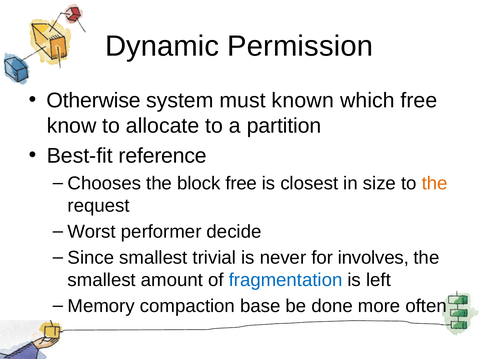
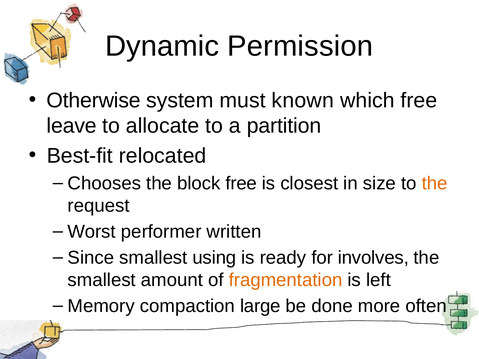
know: know -> leave (72, 126)
reference: reference -> relocated (163, 156)
decide: decide -> written (234, 232)
trivial: trivial -> using (214, 258)
never: never -> ready (283, 258)
fragmentation colour: blue -> orange (286, 280)
base: base -> large (260, 306)
